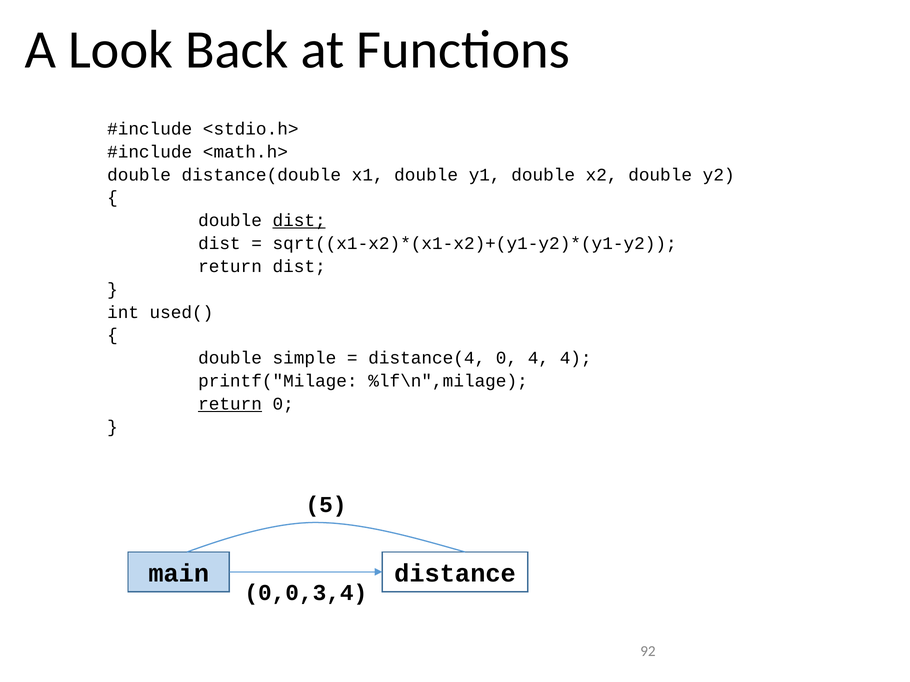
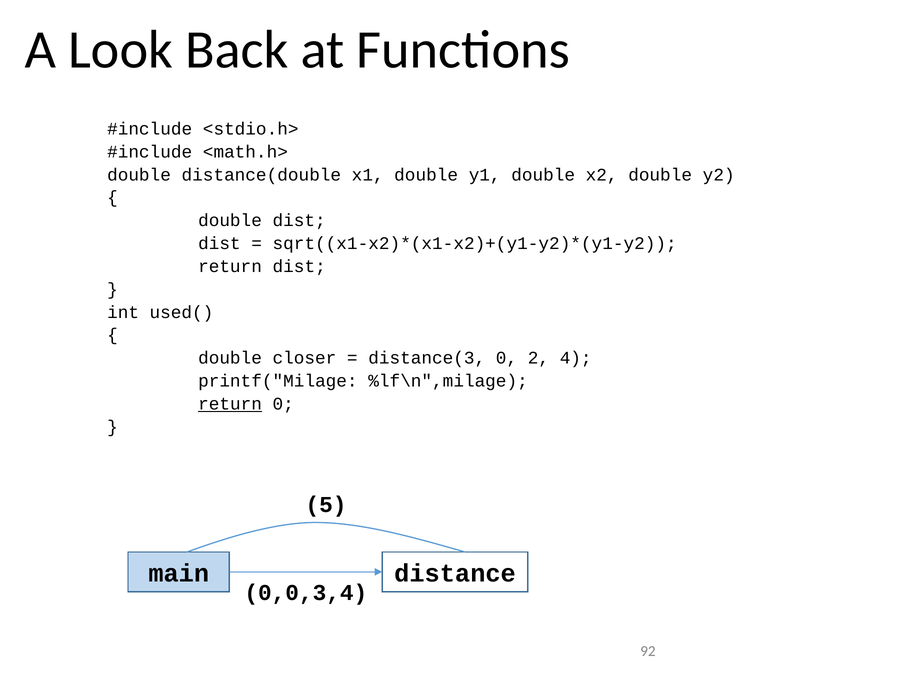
dist underline: present -> none (299, 221)
simple: simple -> closer (304, 358)
distance(4: distance(4 -> distance(3 (427, 358)
0 4: 4 -> 2 (538, 358)
